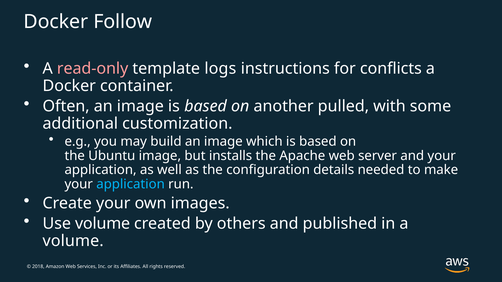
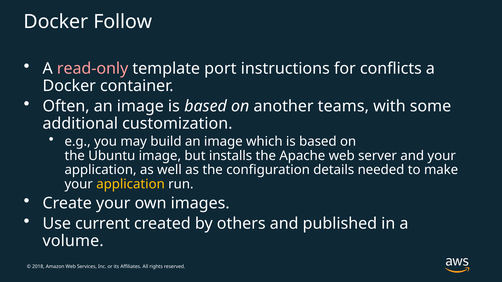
logs: logs -> port (220, 69)
pulled: pulled -> teams (343, 106)
application colour: light blue -> yellow (131, 184)
Use volume: volume -> current (103, 224)
